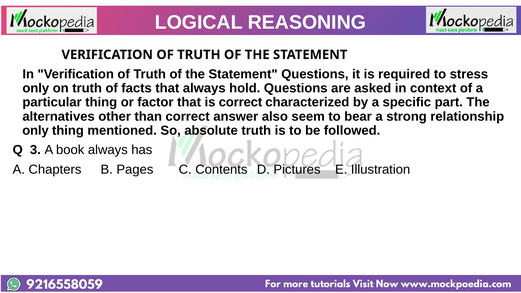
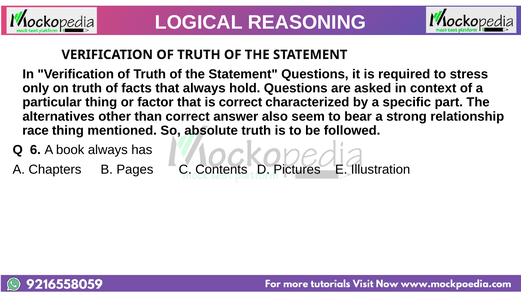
only: only -> race (35, 130)
3: 3 -> 6 (35, 150)
